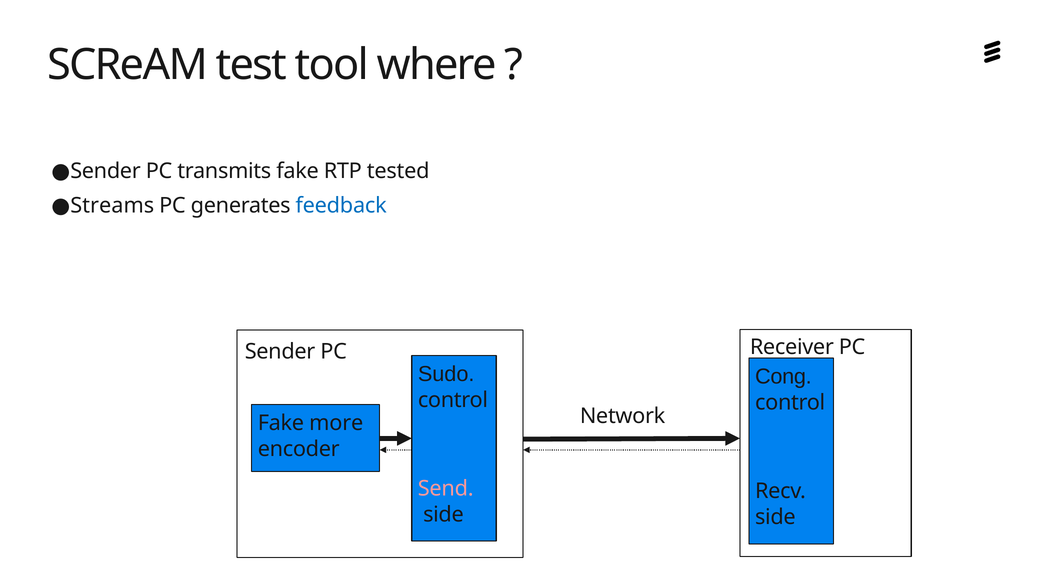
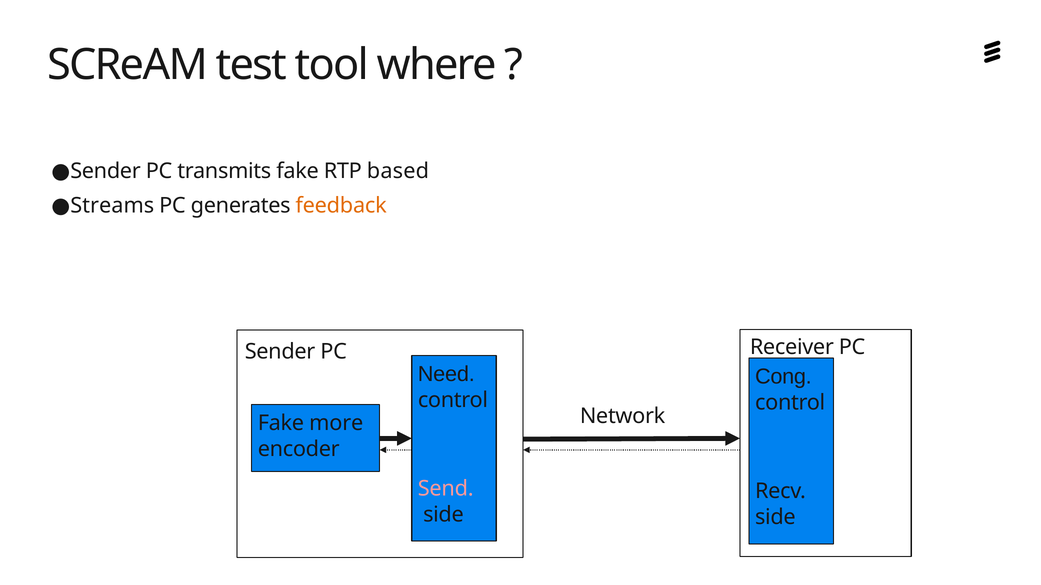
tested: tested -> based (398, 171)
feedback colour: blue -> orange (341, 206)
Sudo: Sudo -> Need (446, 374)
